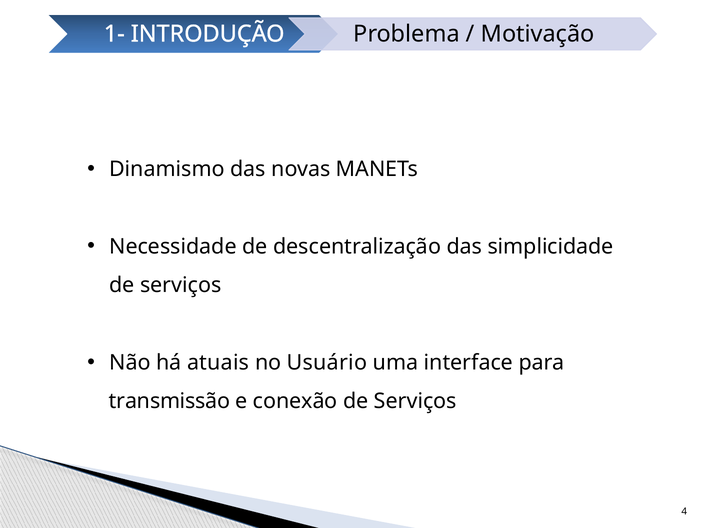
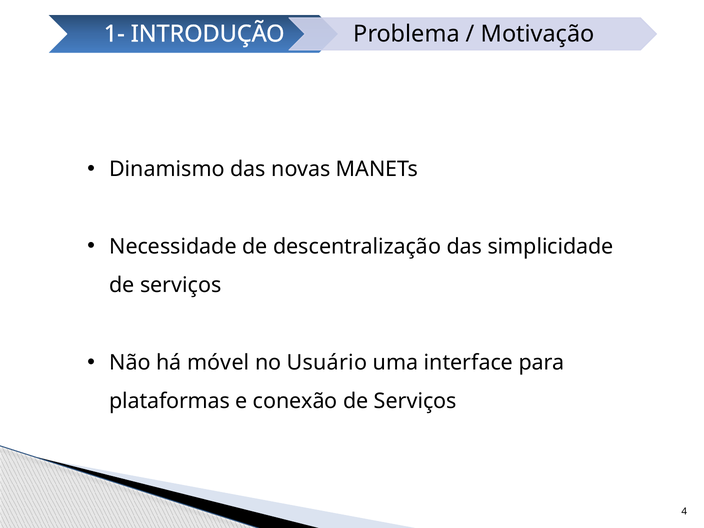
atuais: atuais -> móvel (218, 363)
transmissão: transmissão -> plataformas (170, 401)
